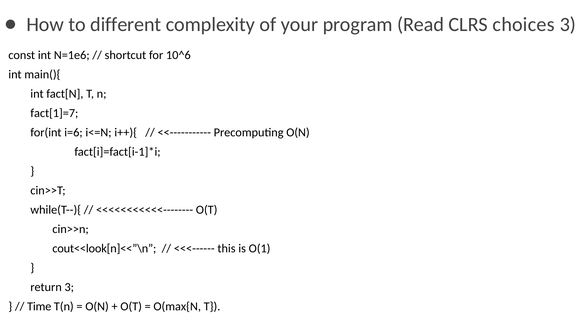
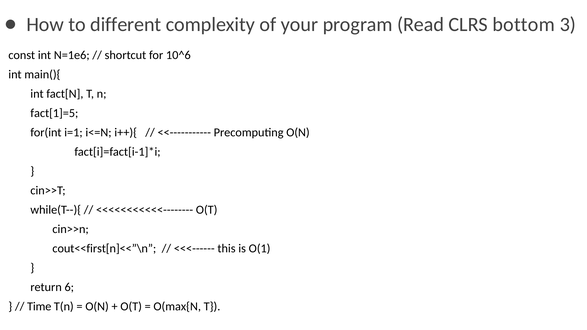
choices: choices -> bottom (524, 25)
fact[1]=7: fact[1]=7 -> fact[1]=5 (54, 113)
i=6: i=6 -> i=1 (73, 133)
cout<<look[n]<<”\n: cout<<look[n]<<”\n -> cout<<first[n]<<”\n (104, 248)
return 3: 3 -> 6 (69, 287)
